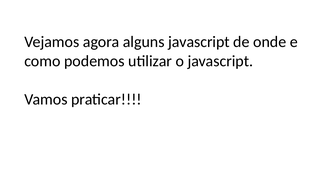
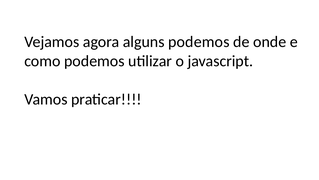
alguns javascript: javascript -> podemos (199, 42)
